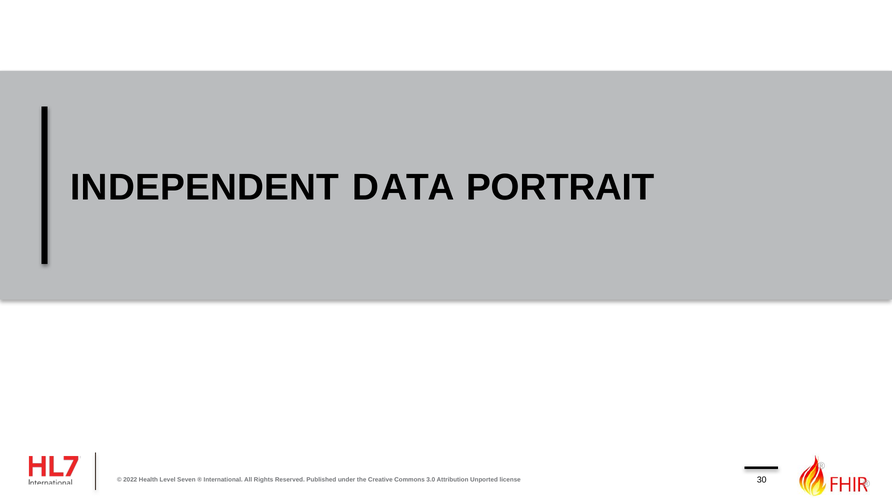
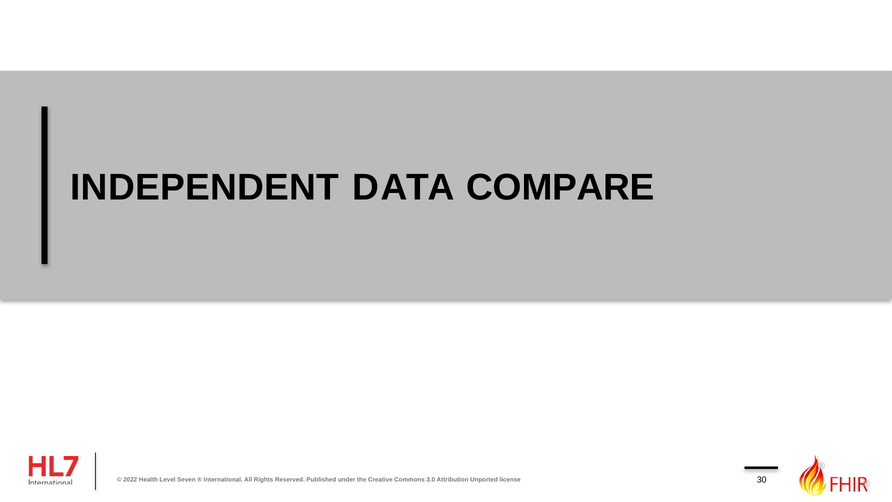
PORTRAIT: PORTRAIT -> COMPARE (561, 188)
